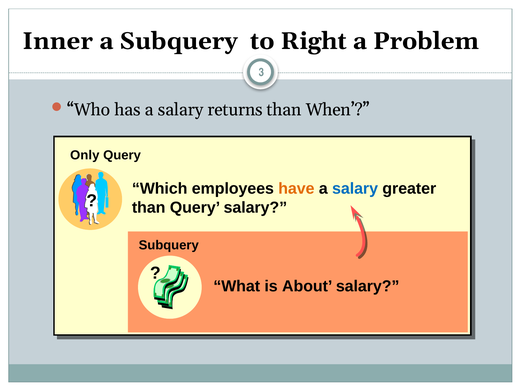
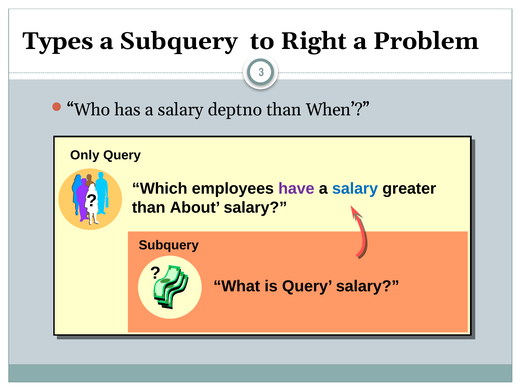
Inner: Inner -> Types (58, 41)
returns: returns -> deptno (235, 110)
have colour: orange -> purple (296, 188)
than Query: Query -> About (195, 208)
is About: About -> Query (307, 286)
